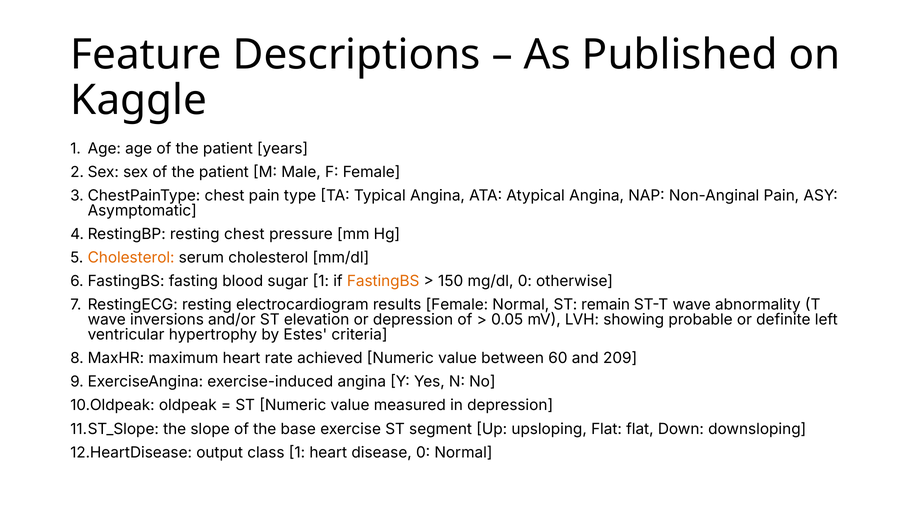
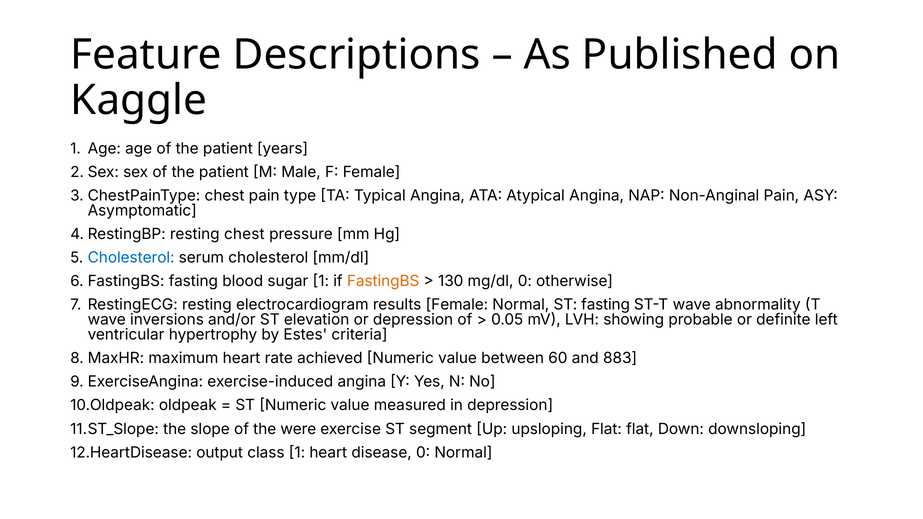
Cholesterol colour: orange -> blue (131, 258)
150: 150 -> 130 (451, 281)
ST remain: remain -> fasting (606, 305)
209: 209 -> 883 (620, 358)
base: base -> were (298, 429)
